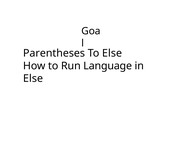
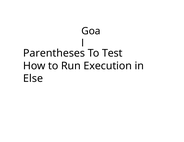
To Else: Else -> Test (112, 53)
Language: Language -> Execution (108, 66)
